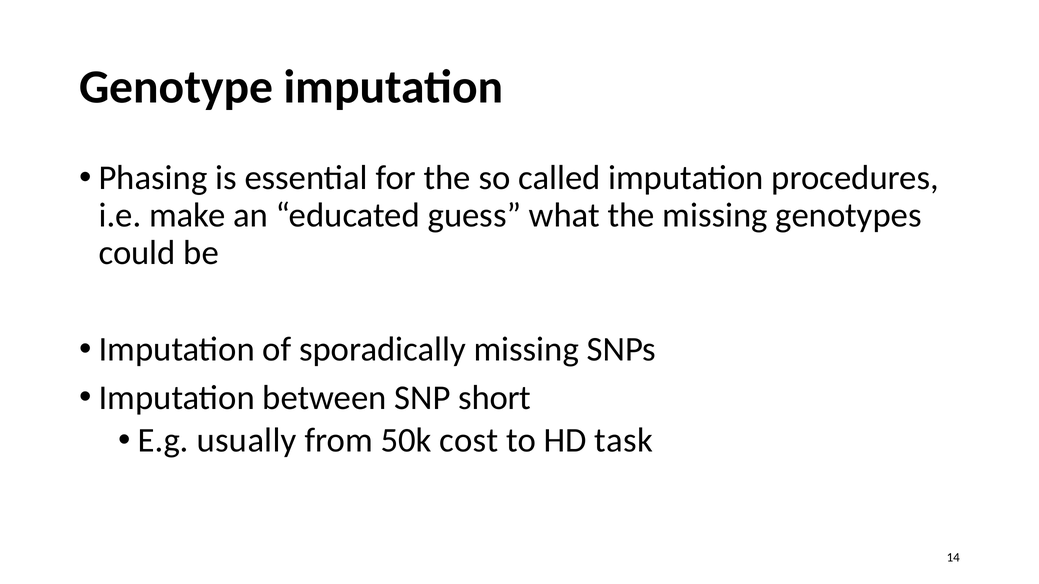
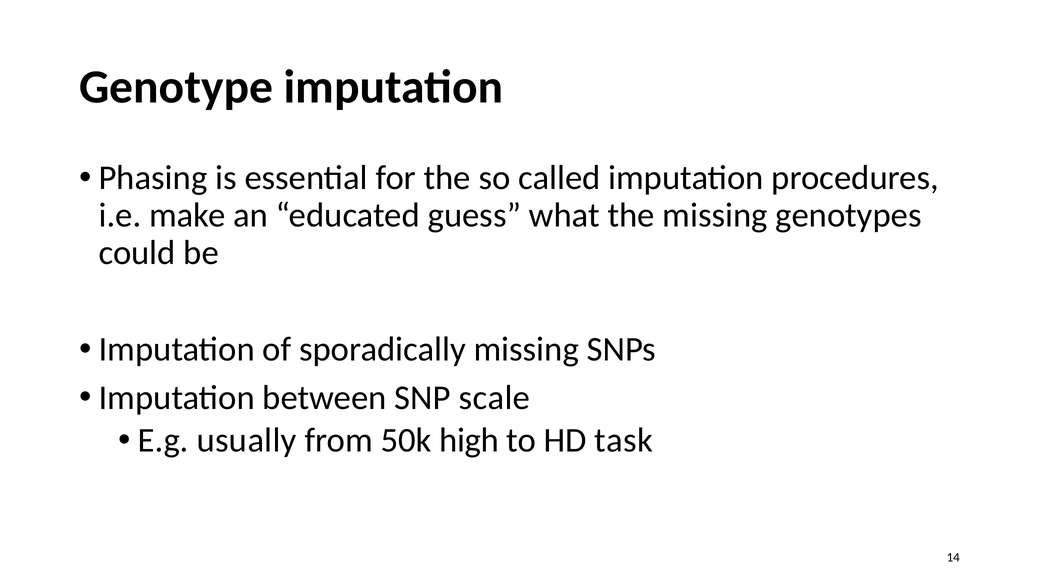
short: short -> scale (494, 398)
cost: cost -> high (469, 441)
